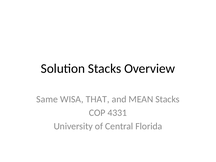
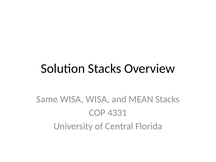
WISA THAT: THAT -> WISA (98, 99)
